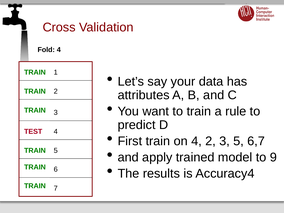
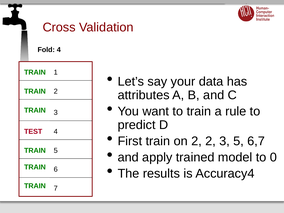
on 4: 4 -> 2 (196, 141)
9: 9 -> 0 (273, 157)
